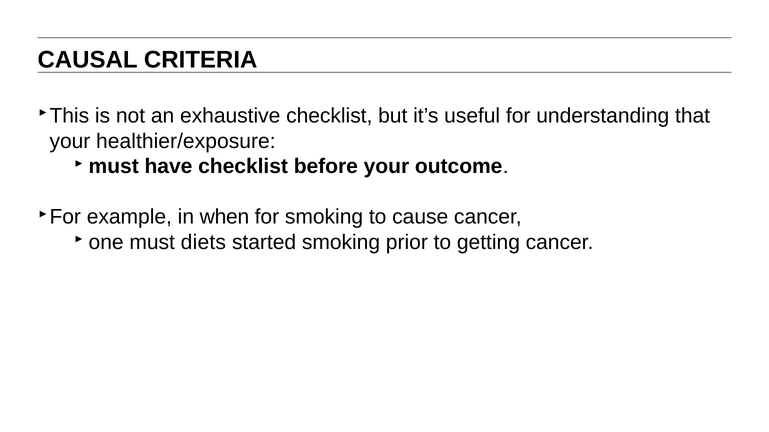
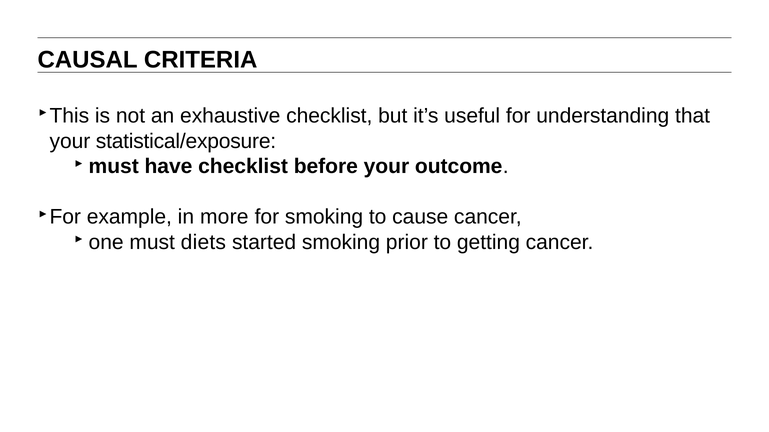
healthier/exposure: healthier/exposure -> statistical/exposure (186, 141)
when: when -> more (224, 217)
